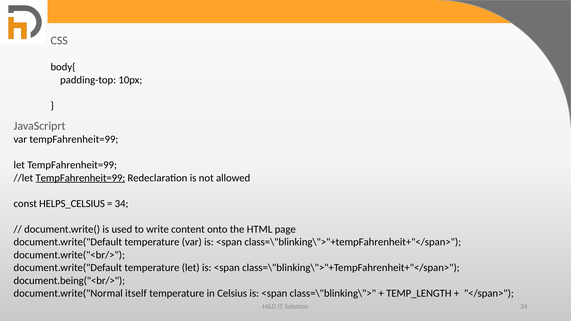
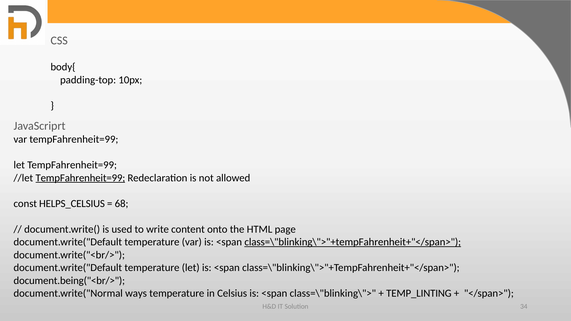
34: 34 -> 68 (122, 204)
class=\"blinking\">"+tempFahrenheit+"</span> underline: none -> present (353, 242)
itself: itself -> ways (136, 294)
TEMP_LENGTH: TEMP_LENGTH -> TEMP_LINTING (419, 294)
